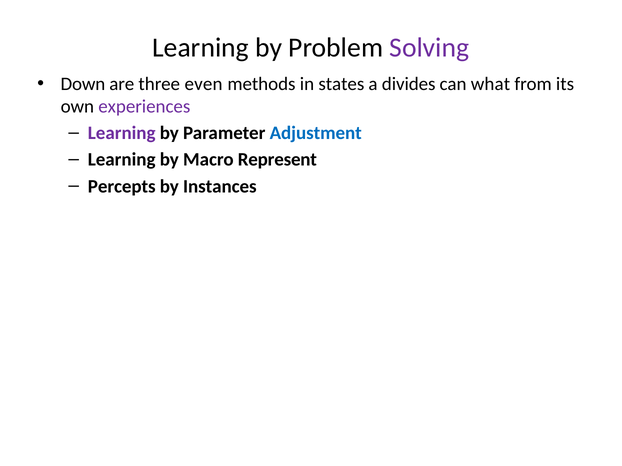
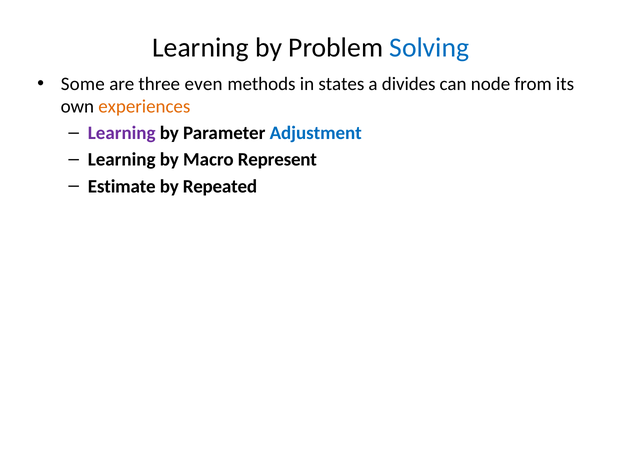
Solving colour: purple -> blue (429, 48)
Down: Down -> Some (83, 84)
what: what -> node (490, 84)
experiences colour: purple -> orange (144, 107)
Percepts: Percepts -> Estimate (122, 186)
Instances: Instances -> Repeated (220, 186)
